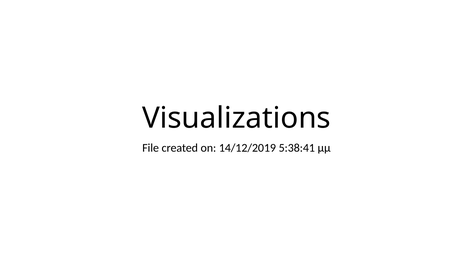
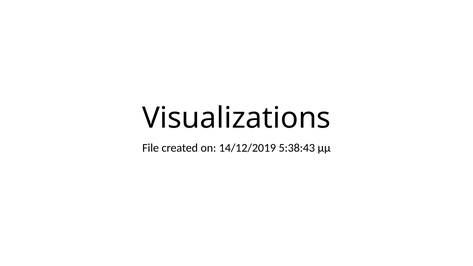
5:38:41: 5:38:41 -> 5:38:43 (297, 148)
